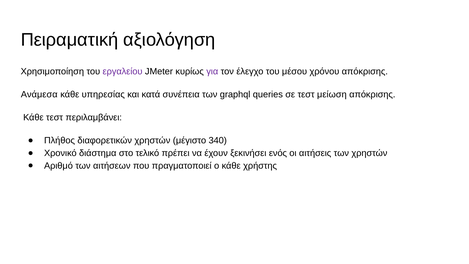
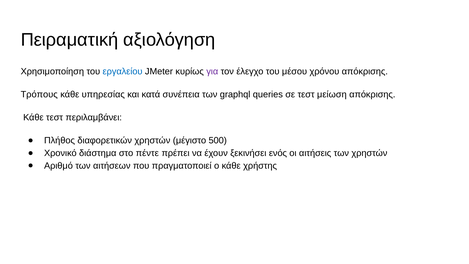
εργαλείου colour: purple -> blue (123, 72)
Ανάμεσα: Ανάμεσα -> Τρόπους (39, 95)
340: 340 -> 500 (218, 140)
τελικό: τελικό -> πέντε (147, 153)
